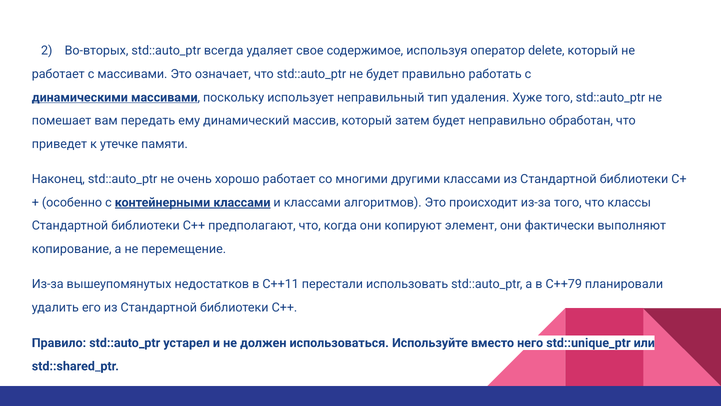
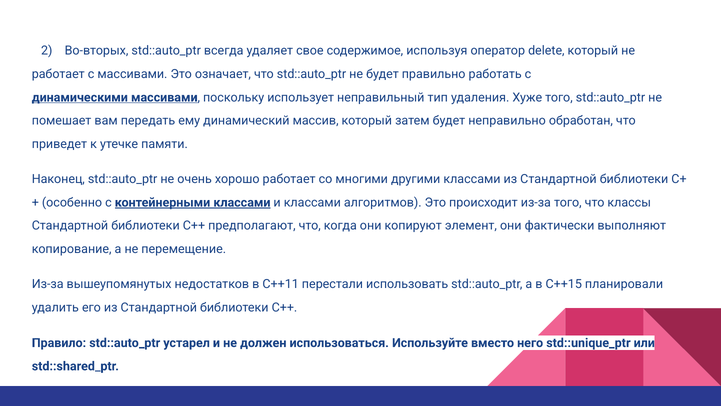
C++79: C++79 -> C++15 (564, 284)
